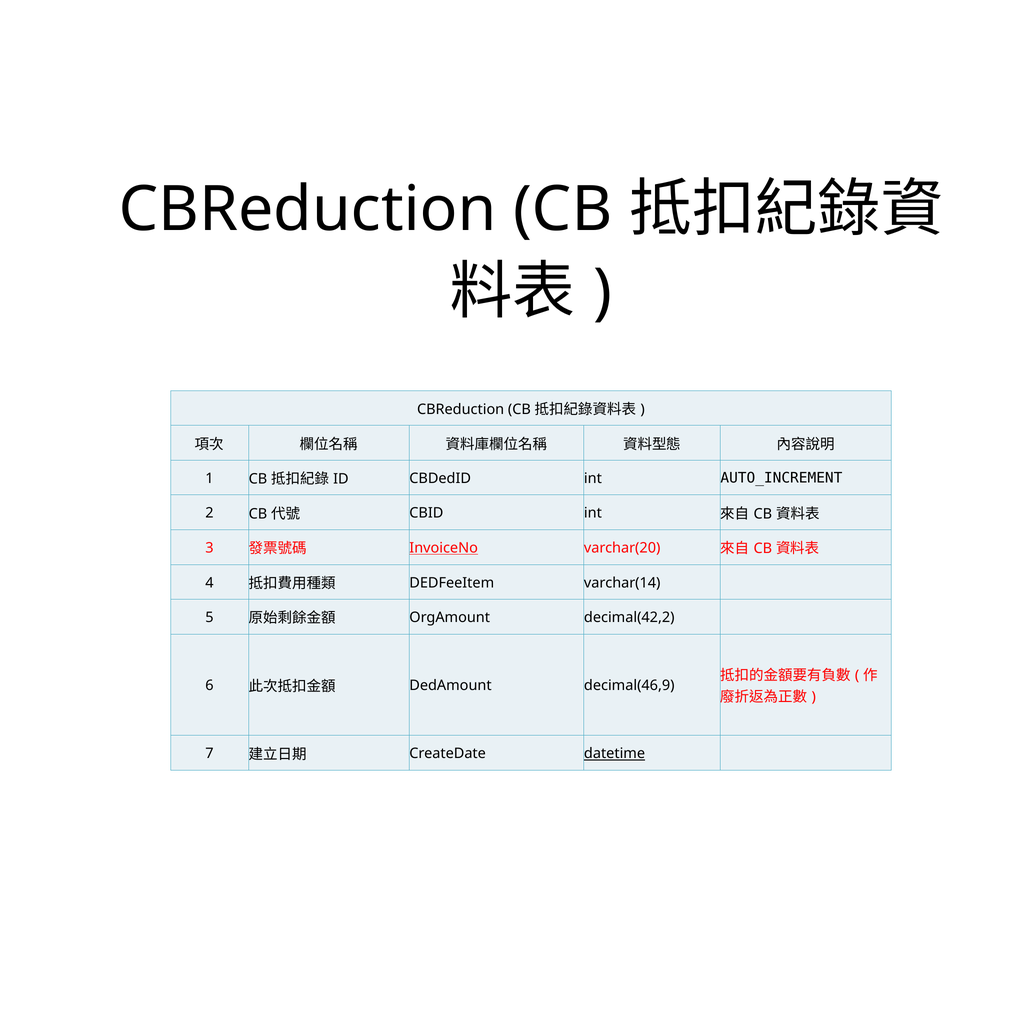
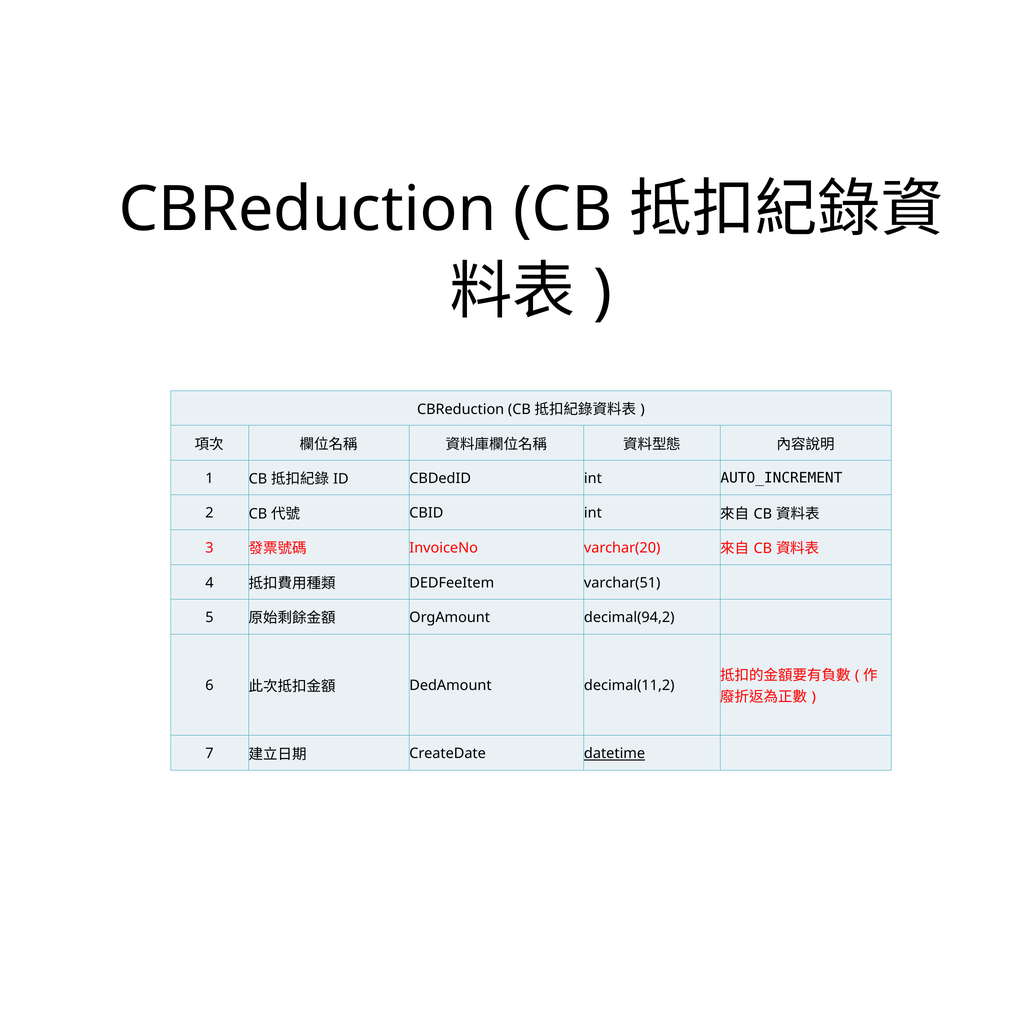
InvoiceNo underline: present -> none (444, 548)
varchar(14: varchar(14 -> varchar(51 (622, 583)
decimal(42,2: decimal(42,2 -> decimal(94,2 (629, 618)
decimal(46,9: decimal(46,9 -> decimal(11,2 (629, 686)
